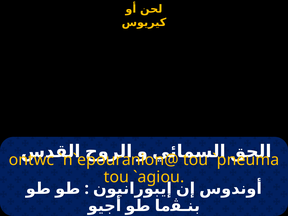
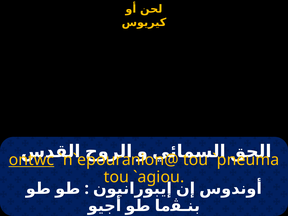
ontwc underline: none -> present (31, 160)
